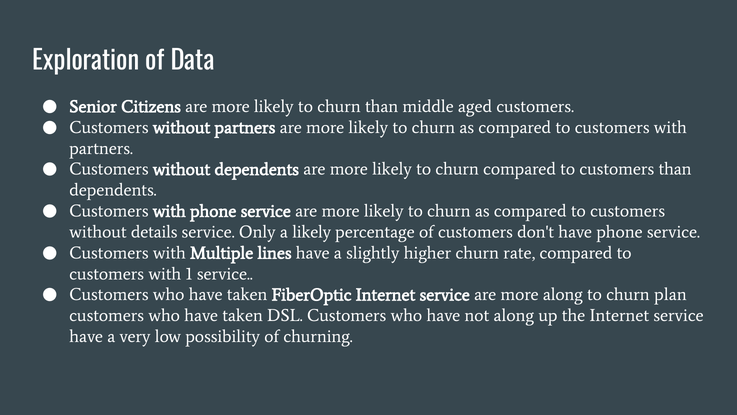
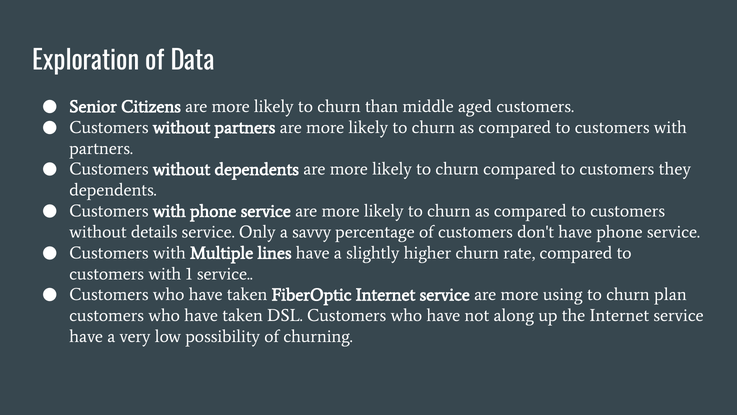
customers than: than -> they (675, 169)
a likely: likely -> savvy (312, 232)
more along: along -> using (563, 294)
